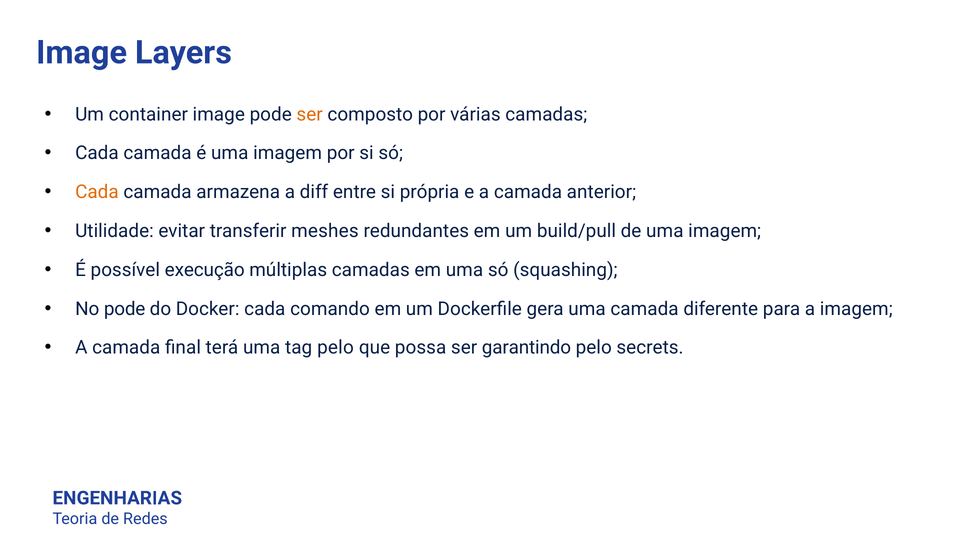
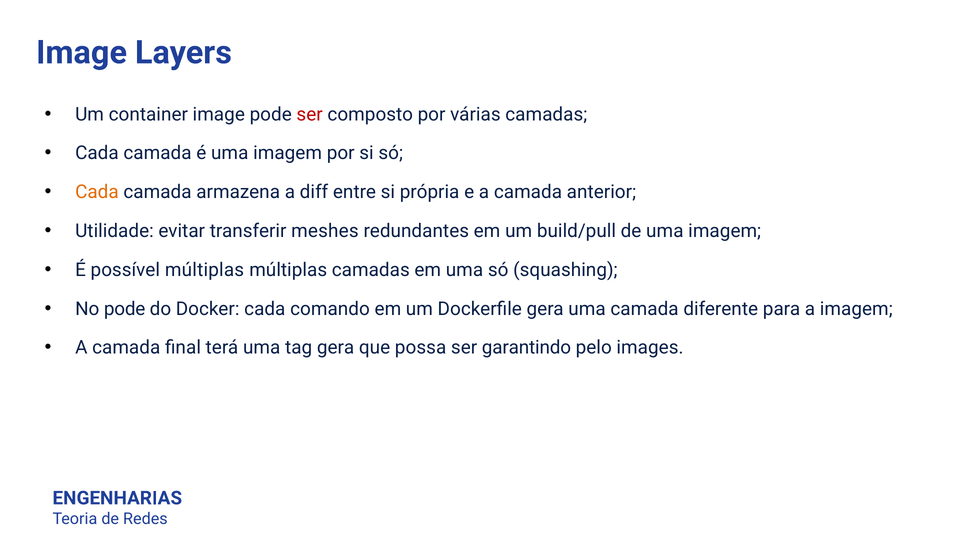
ser colour: orange -> red (310, 114)
possível execução: execução -> múltiplas (205, 270)
tag pelo: pelo -> gera (336, 348)
secrets: secrets -> images (650, 348)
